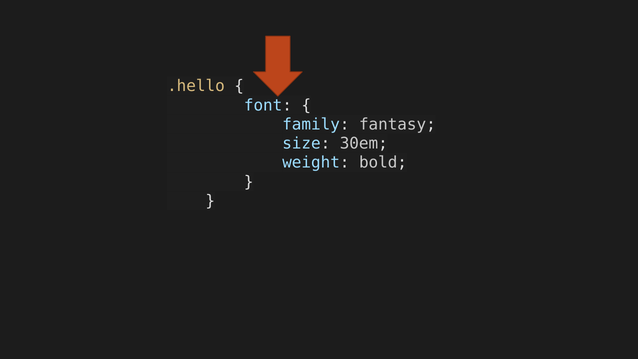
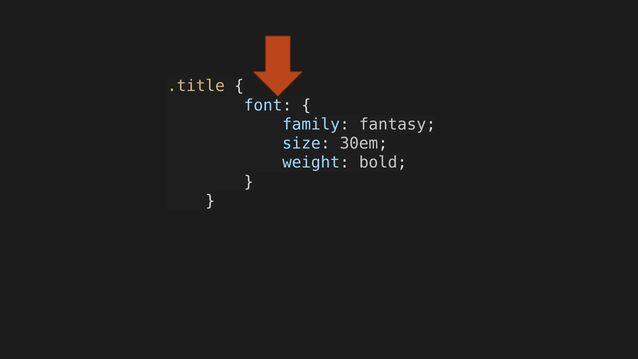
.hello: .hello -> .title (196, 86)
